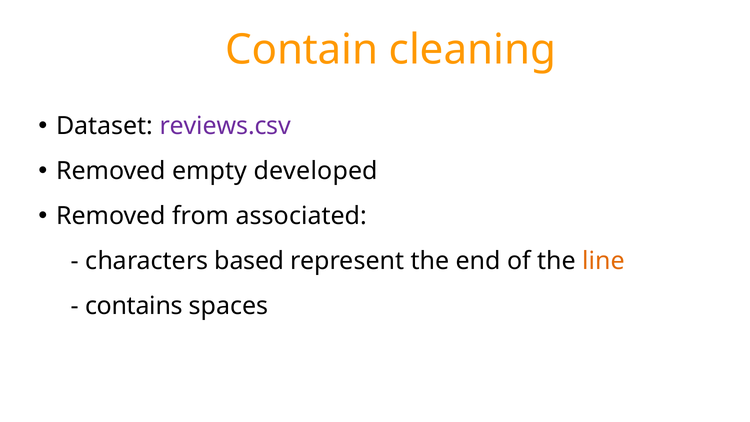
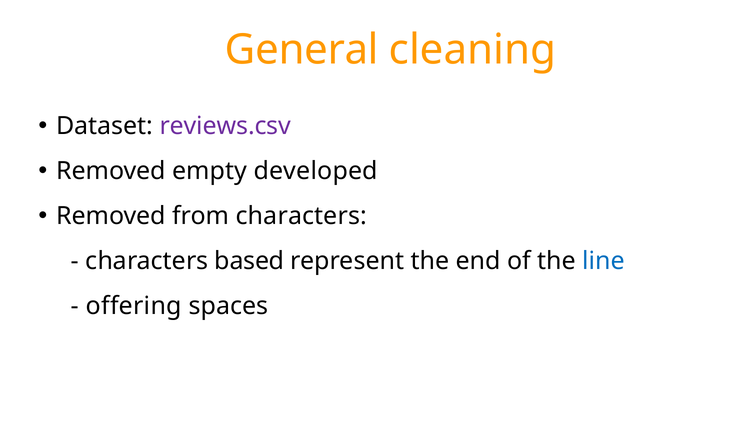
Contain: Contain -> General (302, 50)
from associated: associated -> characters (301, 216)
line colour: orange -> blue (604, 261)
contains: contains -> offering (134, 306)
